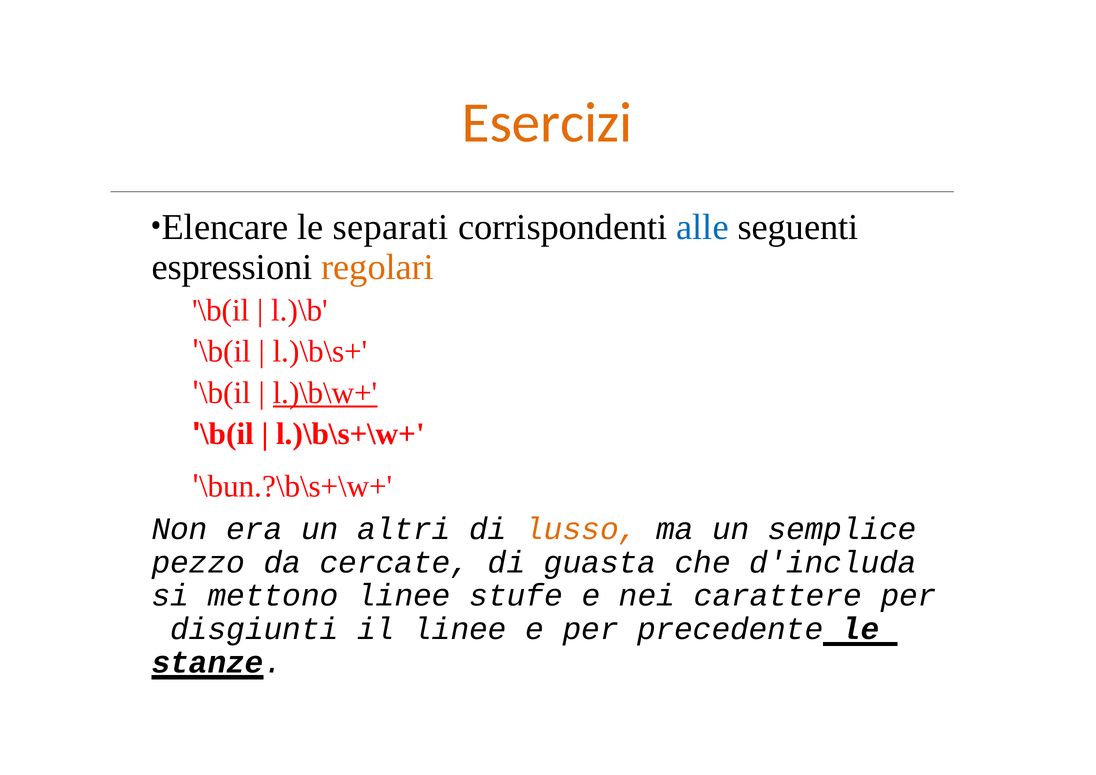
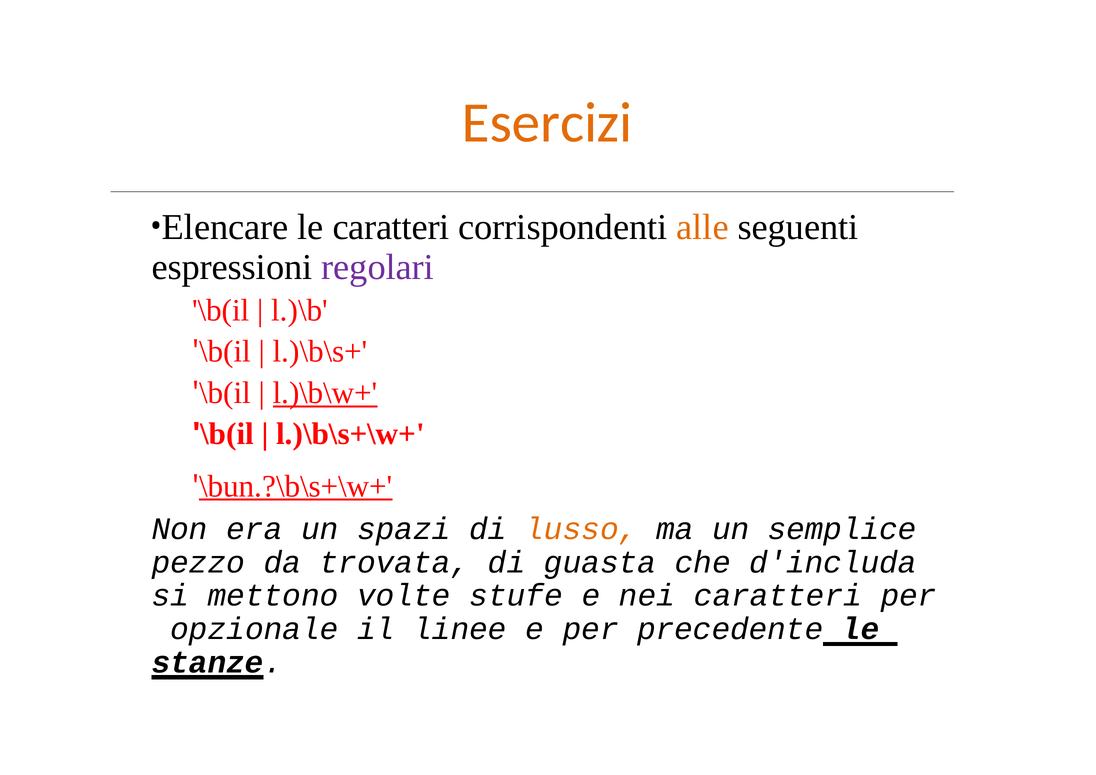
le separati: separati -> caratteri (391, 227)
alle colour: blue -> orange (703, 227)
regolari colour: orange -> purple (378, 267)
\bun.?\b\s+\w+ underline: none -> present (296, 486)
altri: altri -> spazi (404, 529)
cercate: cercate -> trovata (395, 562)
mettono linee: linee -> volte (404, 596)
nei carattere: carattere -> caratteri (778, 596)
disgiunti: disgiunti -> opzionale (254, 629)
